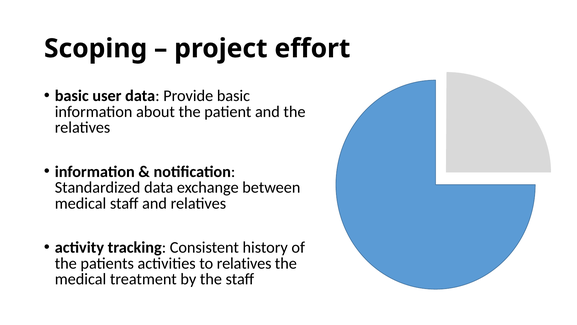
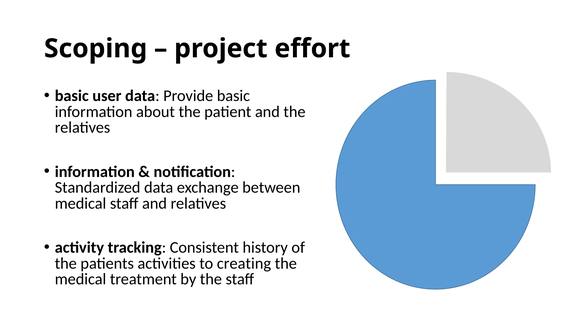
to relatives: relatives -> creating (244, 263)
